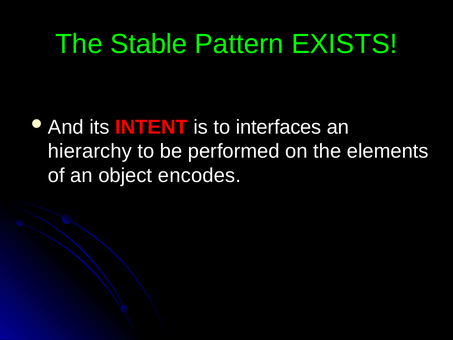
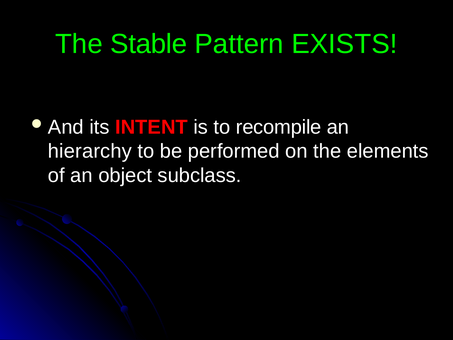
interfaces: interfaces -> recompile (279, 127)
encodes: encodes -> subclass (200, 175)
